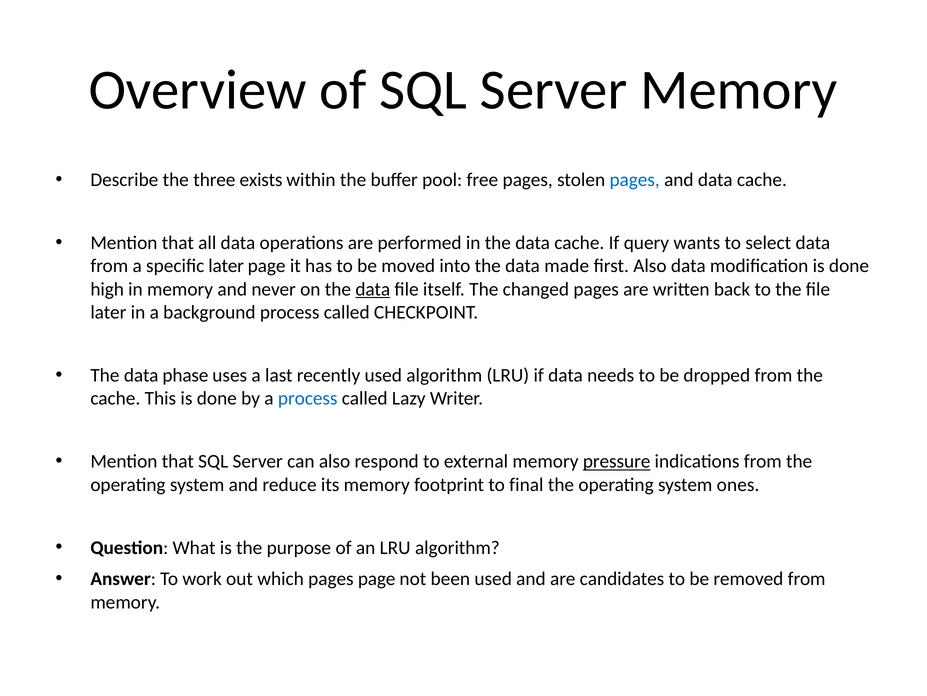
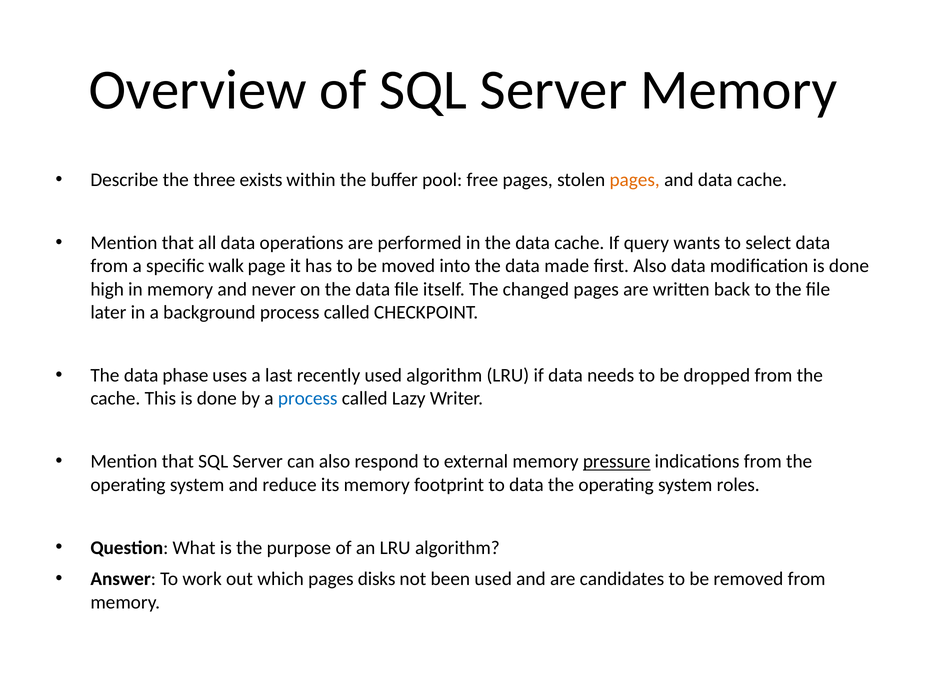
pages colour: blue -> orange (635, 180)
specific later: later -> walk (226, 266)
data underline: present -> none (373, 289)
to final: final -> data (526, 484)
ones: ones -> roles (738, 484)
pages page: page -> disks (377, 578)
